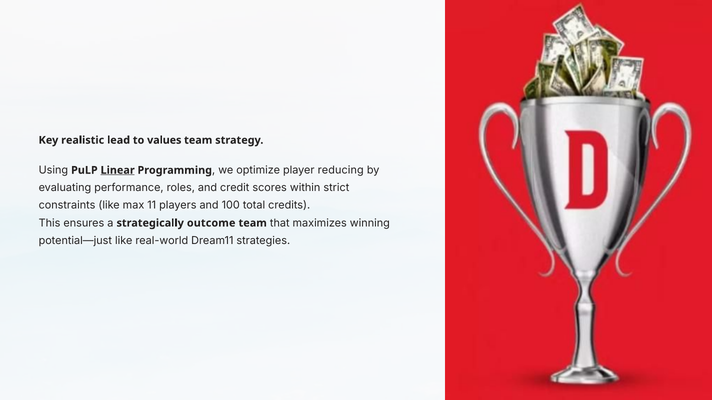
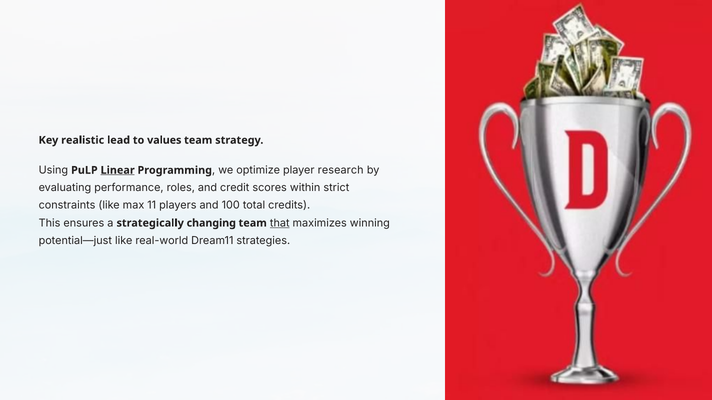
reducing: reducing -> research (341, 170)
outcome: outcome -> changing (211, 223)
that underline: none -> present (280, 223)
